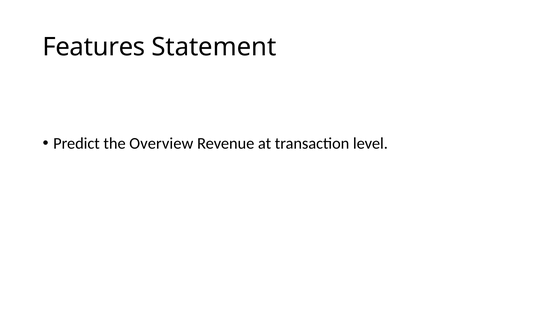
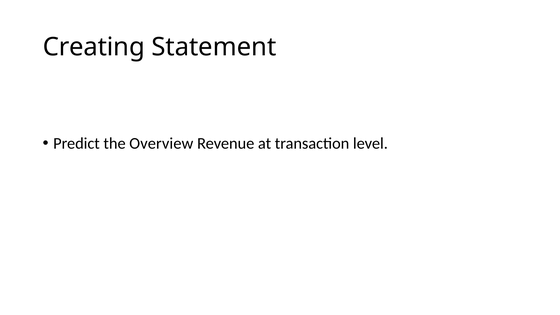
Features: Features -> Creating (94, 47)
